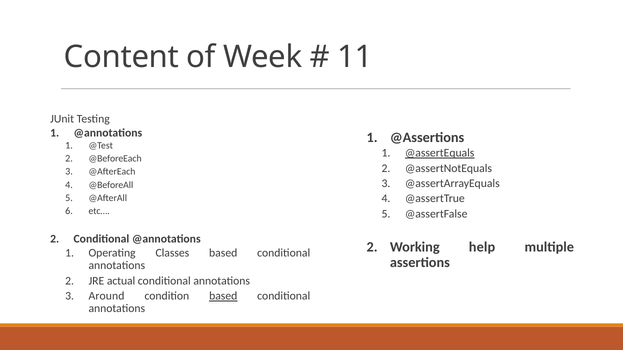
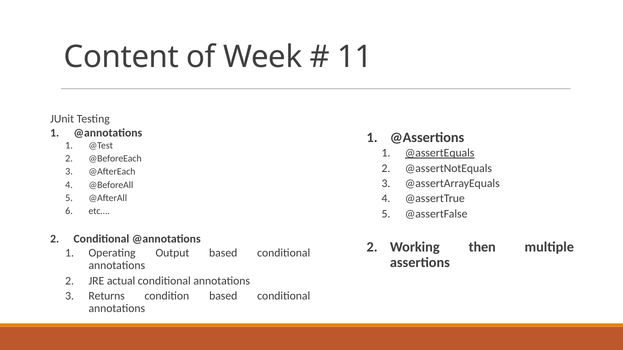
help: help -> then (482, 247)
Classes: Classes -> Output (172, 253)
Around: Around -> Returns (107, 296)
based underline: present -> none (223, 296)
